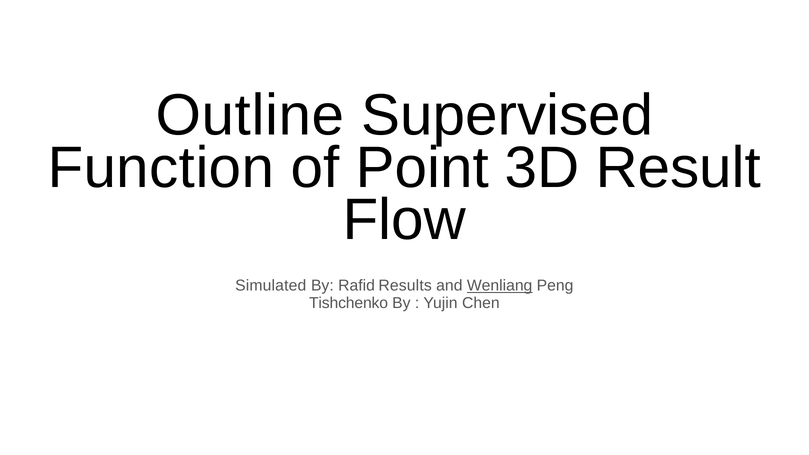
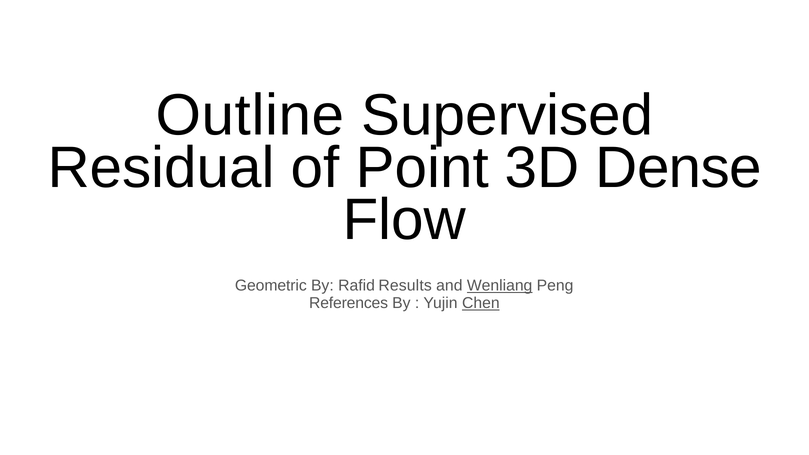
Function: Function -> Residual (161, 168)
Result: Result -> Dense (679, 168)
Simulated: Simulated -> Geometric (271, 286)
Tishchenko: Tishchenko -> References (349, 303)
Chen underline: none -> present (481, 303)
